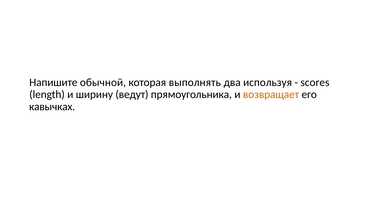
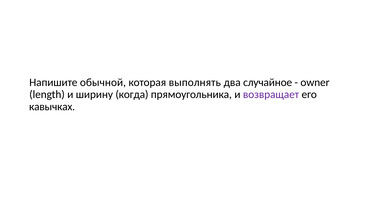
используя: используя -> случайное (268, 82)
scores: scores -> owner (315, 82)
ведут: ведут -> когда (132, 94)
возвращает colour: orange -> purple (271, 94)
